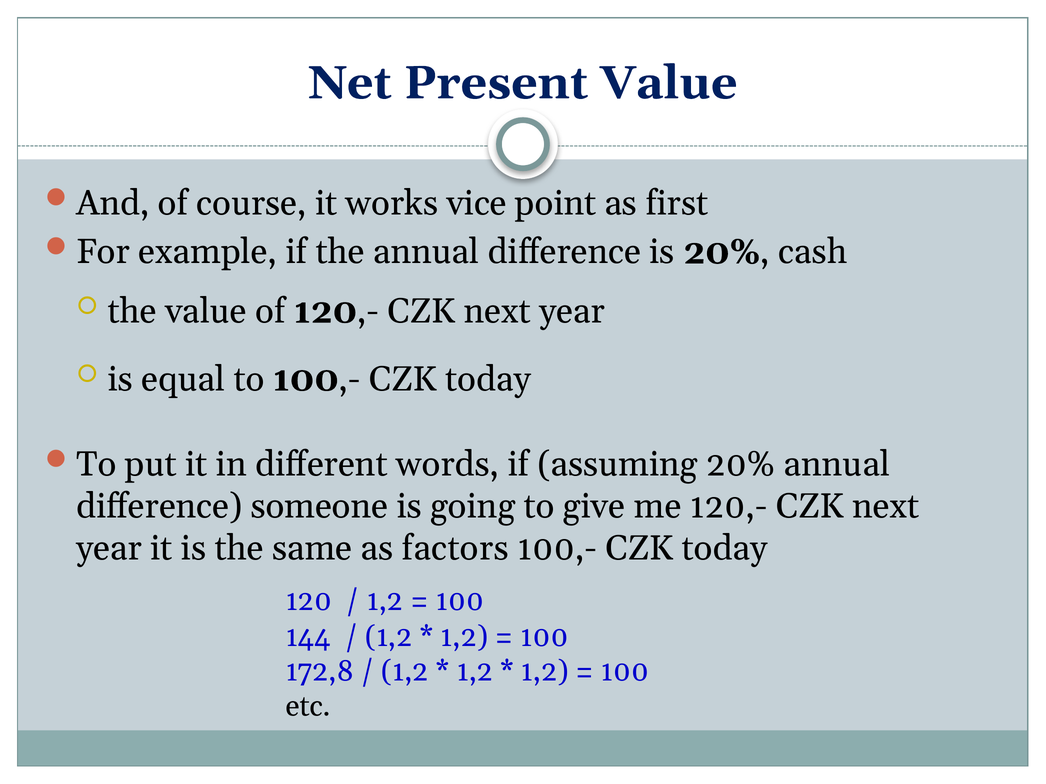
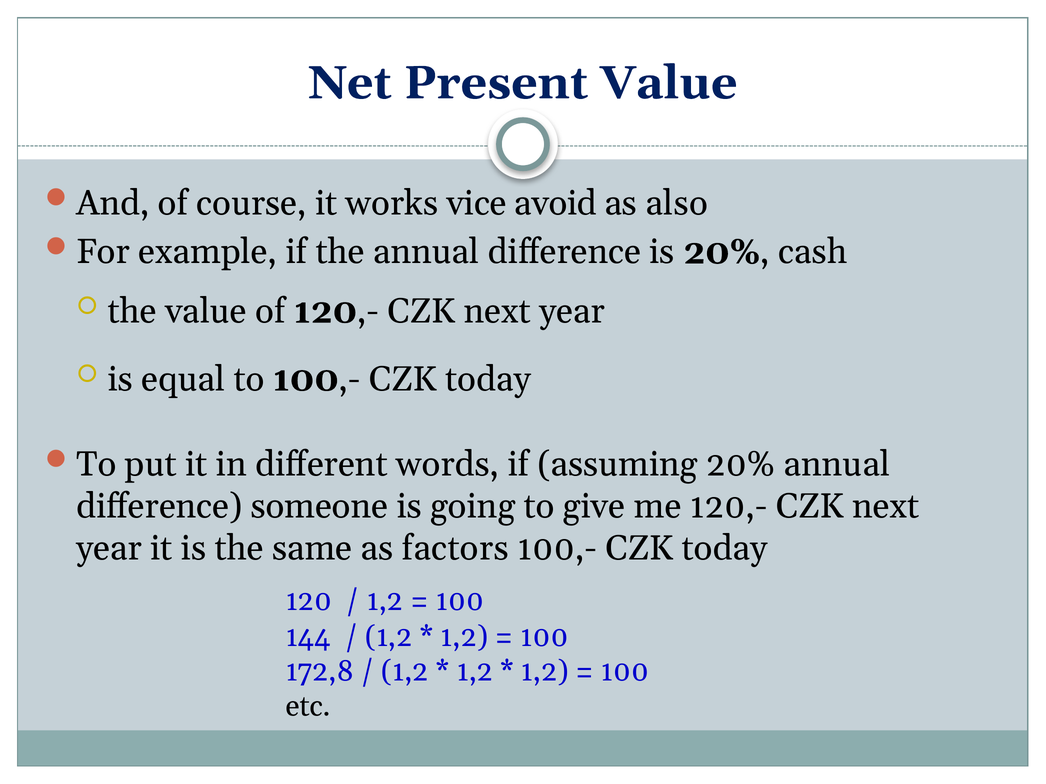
point: point -> avoid (556, 203)
first: first -> also (677, 203)
